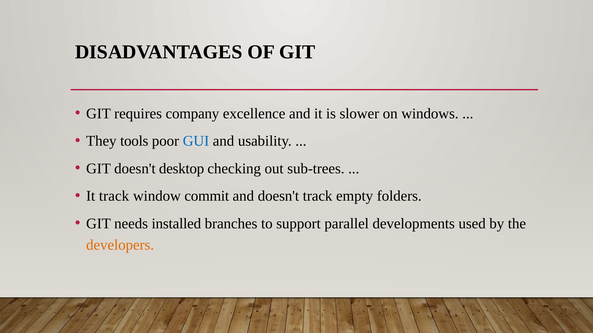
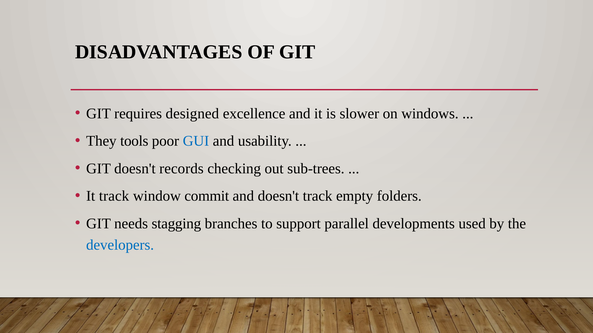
company: company -> designed (192, 114)
desktop: desktop -> records (181, 169)
installed: installed -> stagging (176, 224)
developers colour: orange -> blue (120, 245)
